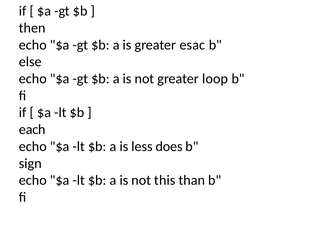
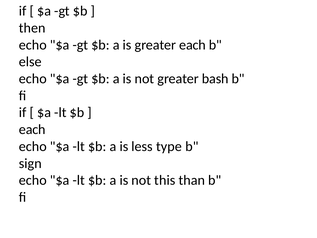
greater esac: esac -> each (192, 45)
loop: loop -> bash (215, 79)
does: does -> type (169, 146)
